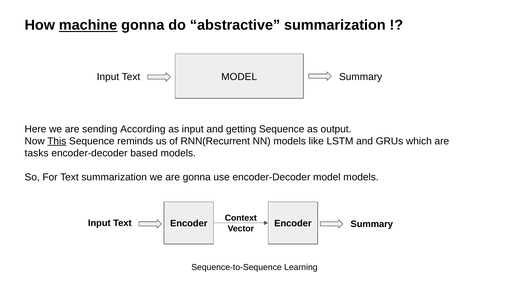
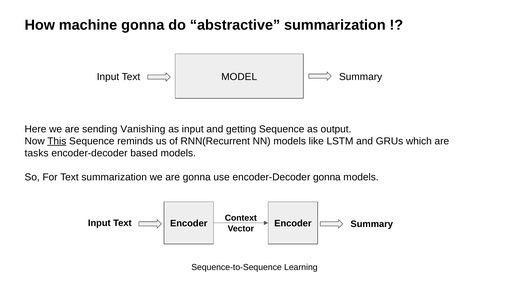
machine underline: present -> none (88, 25)
According: According -> Vanishing (143, 129)
encoder-Decoder model: model -> gonna (327, 177)
